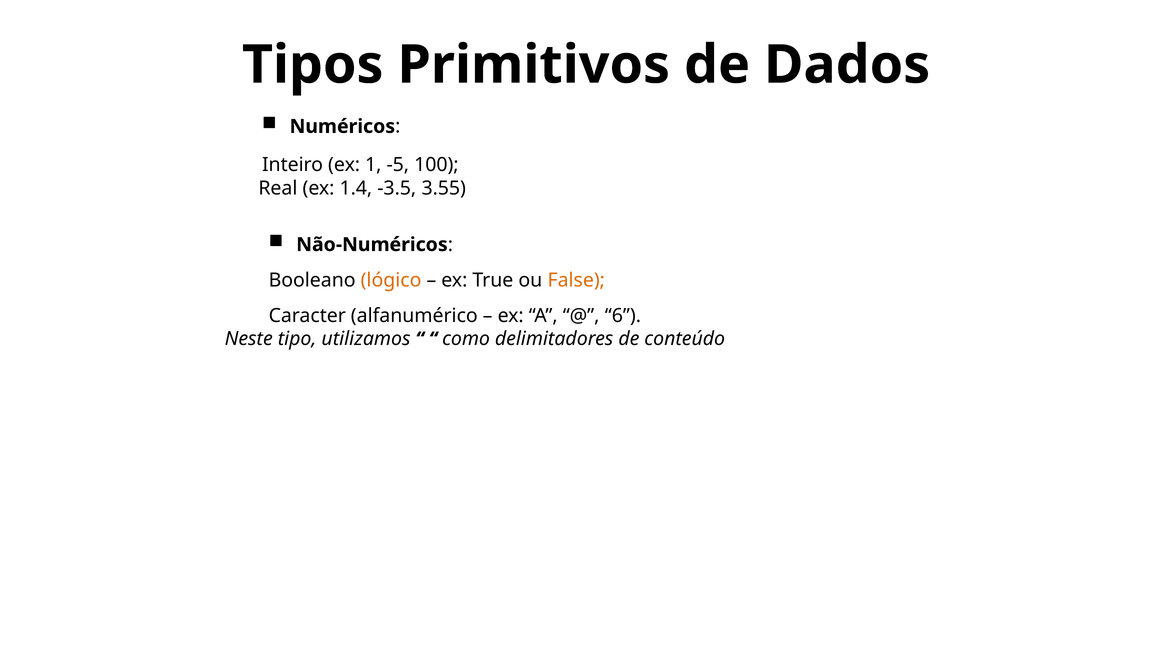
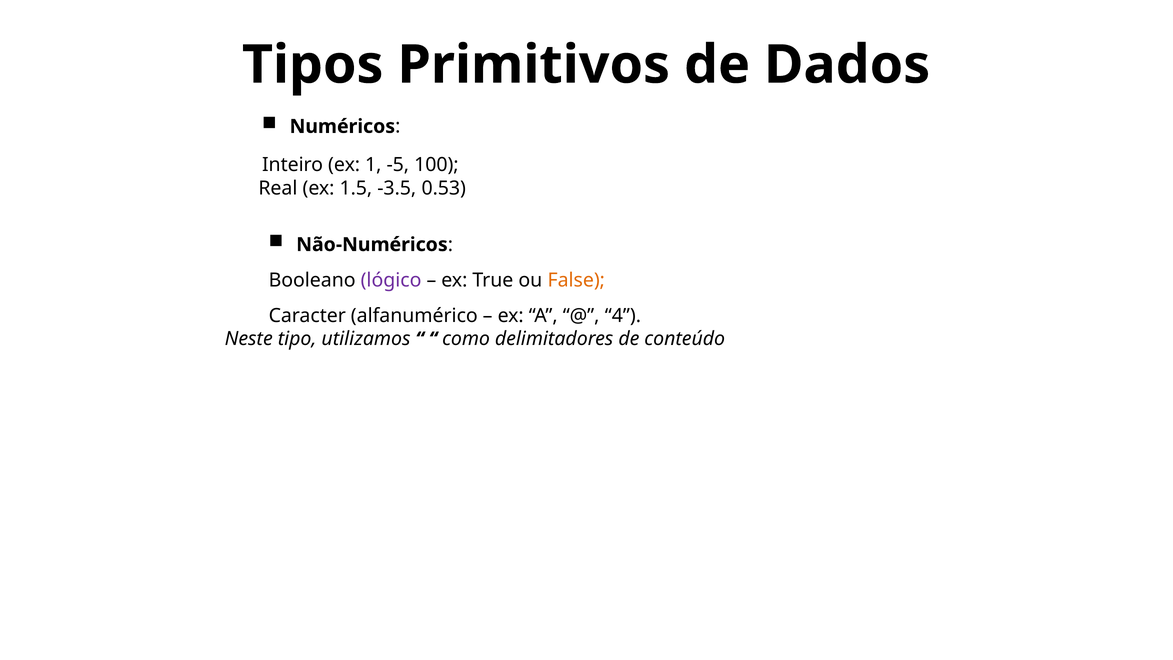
1.4: 1.4 -> 1.5 (356, 188)
3.55: 3.55 -> 0.53 (444, 188)
lógico colour: orange -> purple (391, 280)
6: 6 -> 4 (623, 315)
